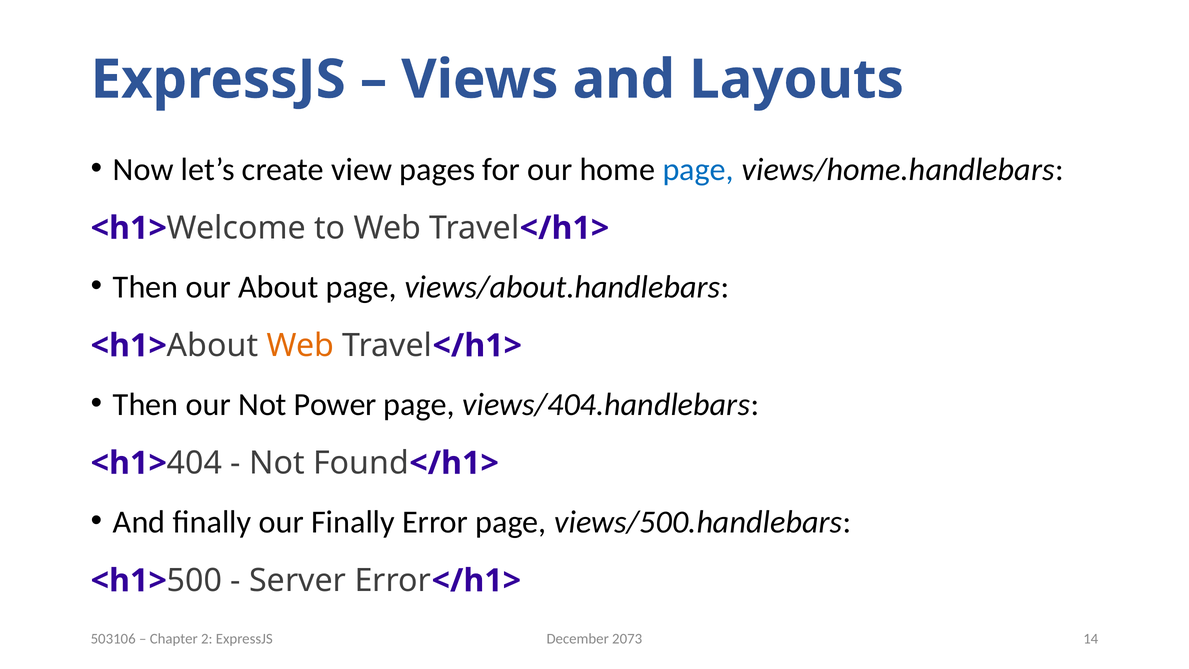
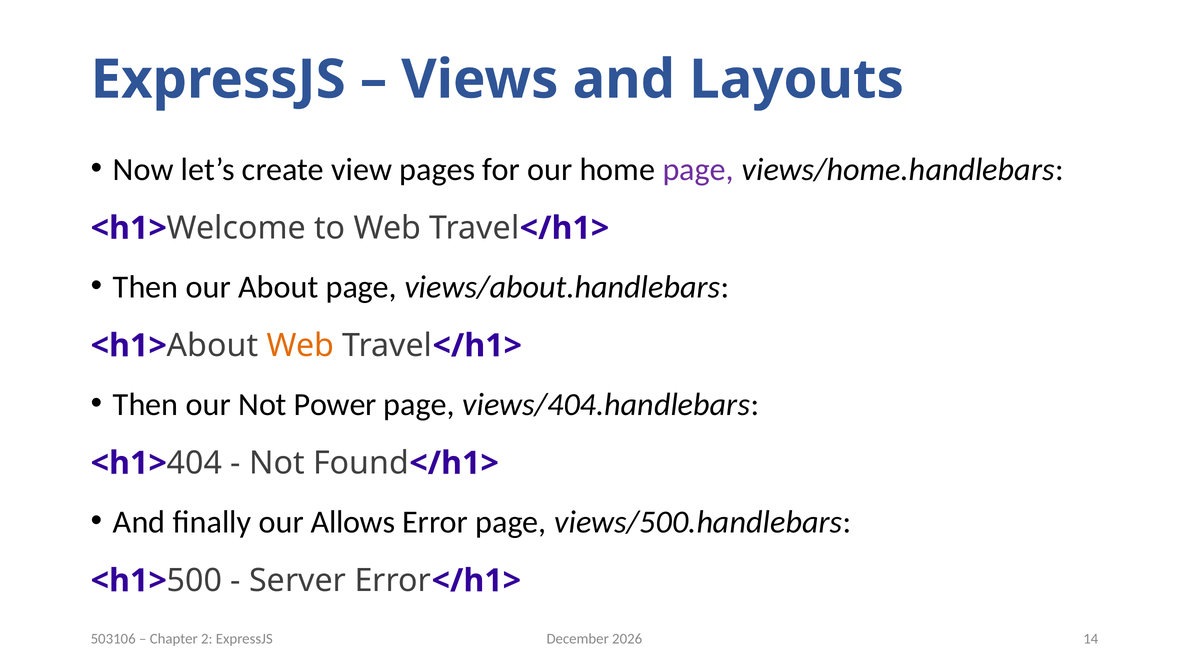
page colour: blue -> purple (698, 169)
our Finally: Finally -> Allows (353, 522)
2073: 2073 -> 2026 (627, 639)
